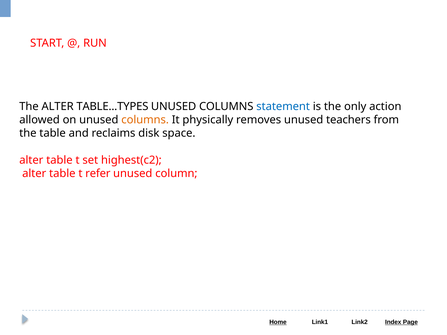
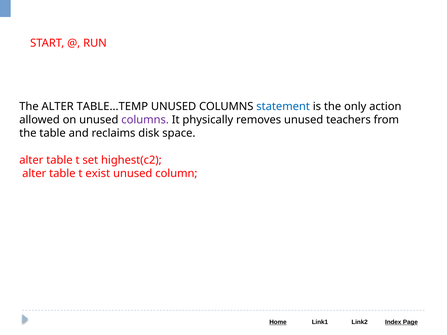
TABLE...TYPES: TABLE...TYPES -> TABLE...TEMP (112, 107)
columns colour: orange -> purple (145, 120)
refer: refer -> exist (98, 174)
